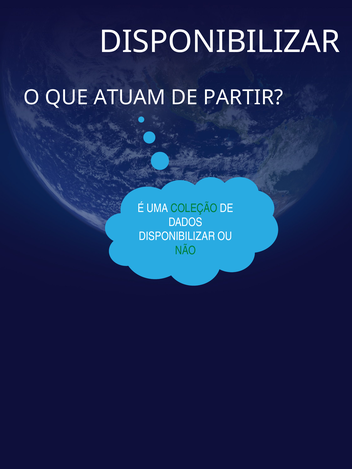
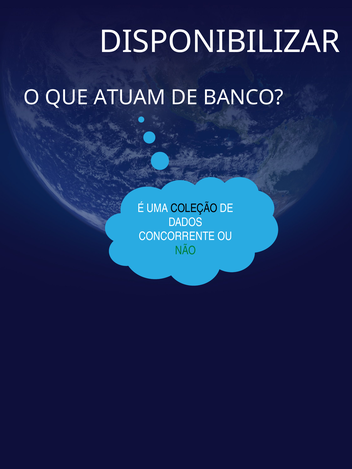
PARTIR: PARTIR -> BANCO (243, 98)
COLEÇÃO colour: green -> black (194, 208)
DISPONIBILIZAR: DISPONIBILIZAR -> CONCORRENTE (177, 237)
